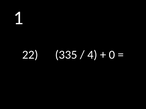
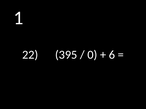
335: 335 -> 395 (66, 55)
4: 4 -> 0 (92, 55)
0: 0 -> 6 (112, 55)
